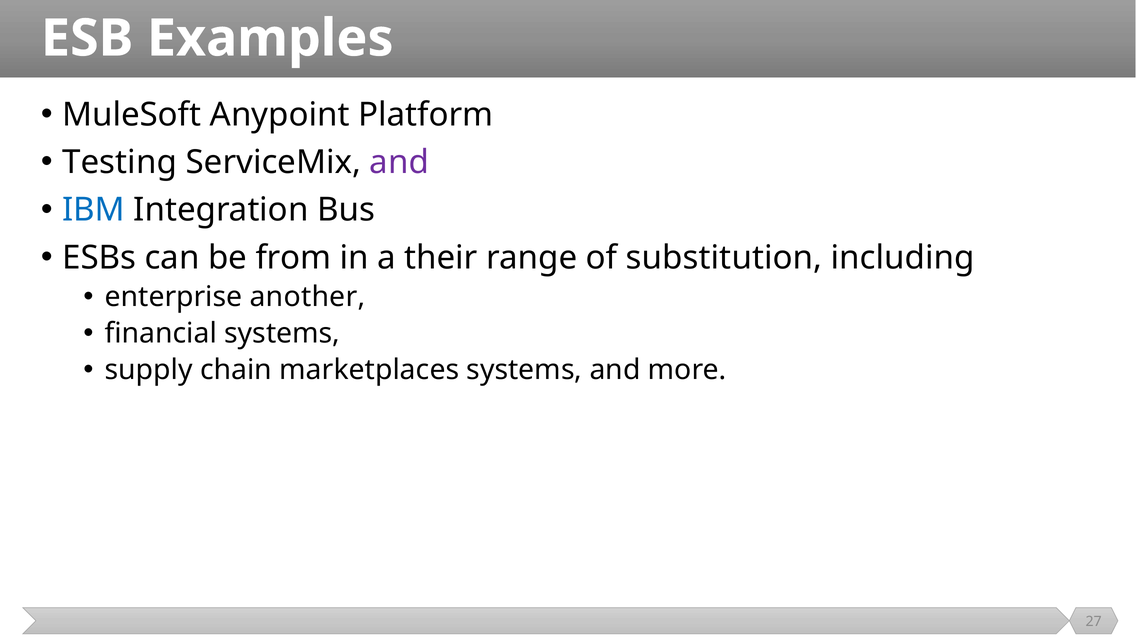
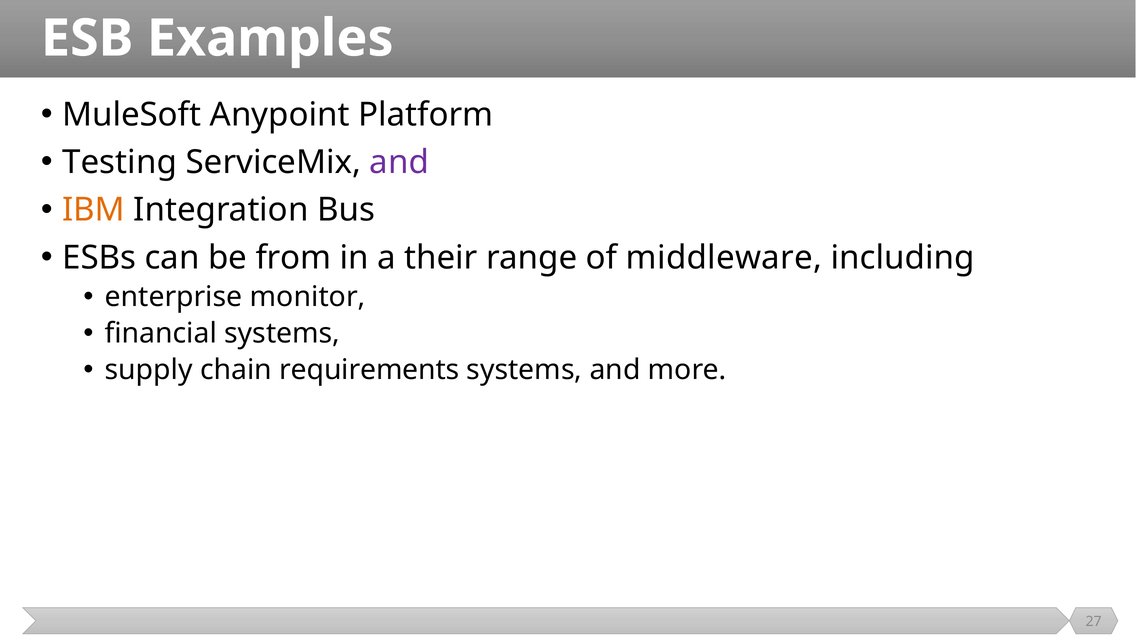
IBM colour: blue -> orange (94, 210)
substitution: substitution -> middleware (724, 258)
another: another -> monitor (308, 297)
marketplaces: marketplaces -> requirements (369, 370)
